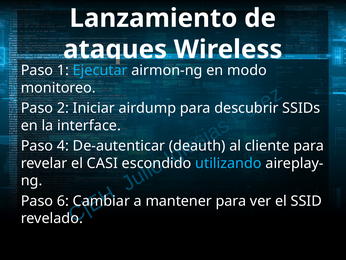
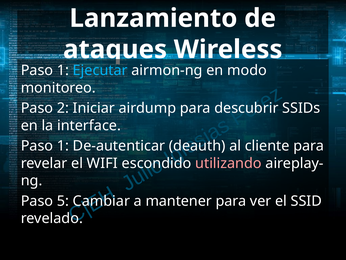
4: 4 -> 1 (63, 146)
CASI: CASI -> WIFI (102, 163)
utilizando colour: light blue -> pink (228, 163)
6: 6 -> 5 (63, 201)
